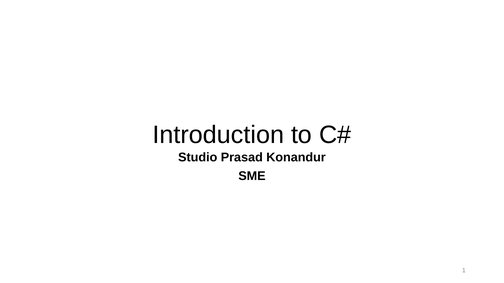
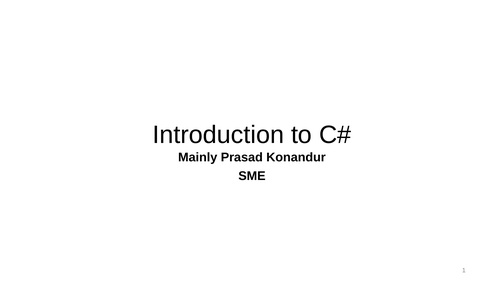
Studio: Studio -> Mainly (198, 158)
